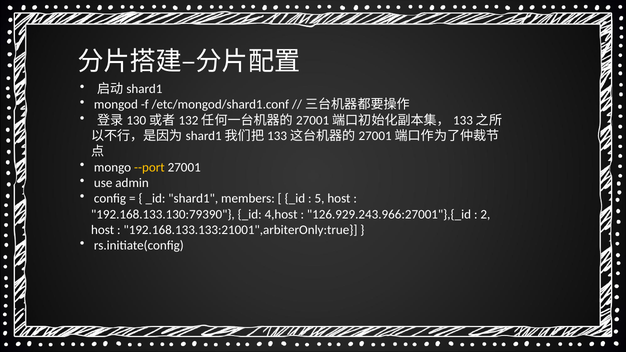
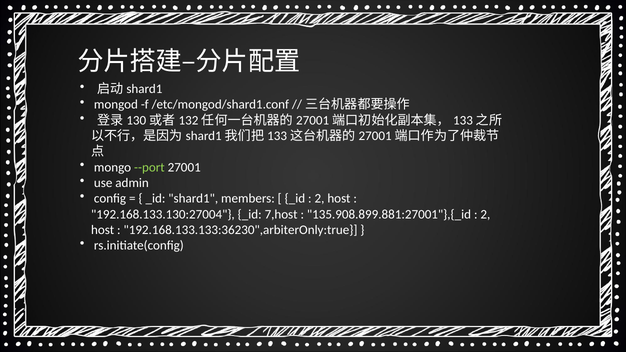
--port colour: yellow -> light green (149, 167)
5: 5 -> 2 (319, 199)
192.168.133.130:79390: 192.168.133.130:79390 -> 192.168.133.130:27004 (163, 214)
4,host: 4,host -> 7,host (281, 214)
126.929.243.966:27001"},{_id: 126.929.243.966:27001"},{_id -> 135.908.899.881:27001"},{_id (389, 214)
192.168.133.133:21001",arbiterOnly:true: 192.168.133.133:21001",arbiterOnly:true -> 192.168.133.133:36230",arbiterOnly:true (240, 230)
